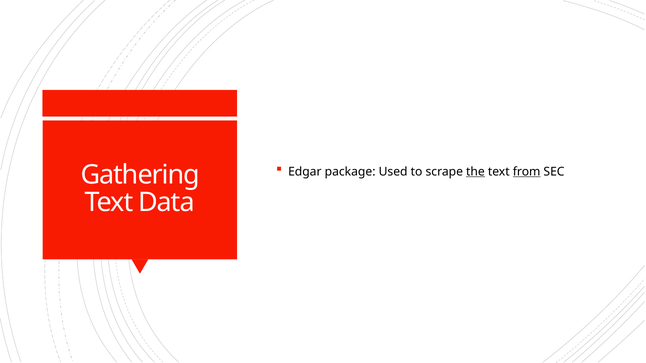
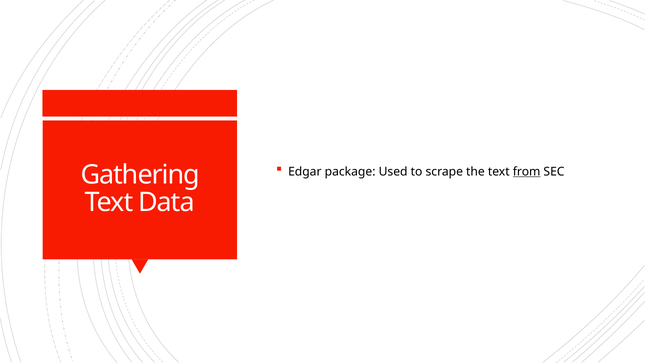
the underline: present -> none (475, 172)
